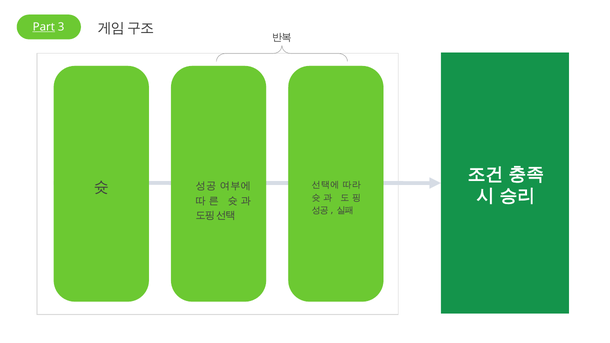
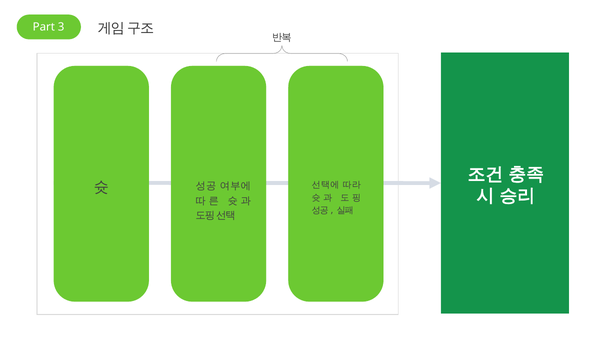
Part underline: present -> none (44, 27)
